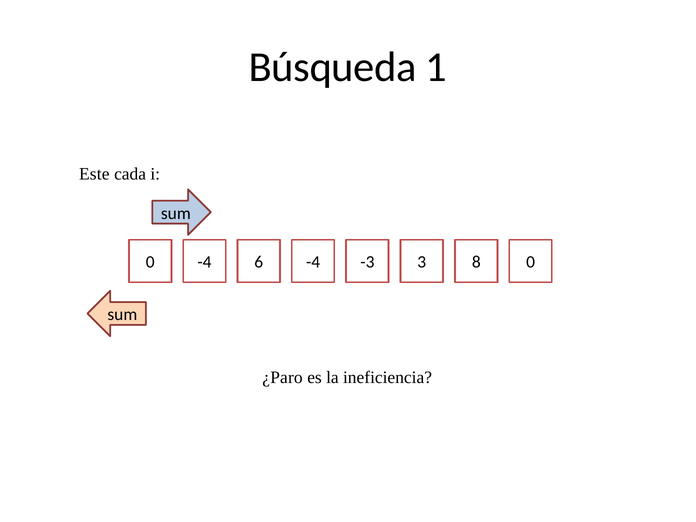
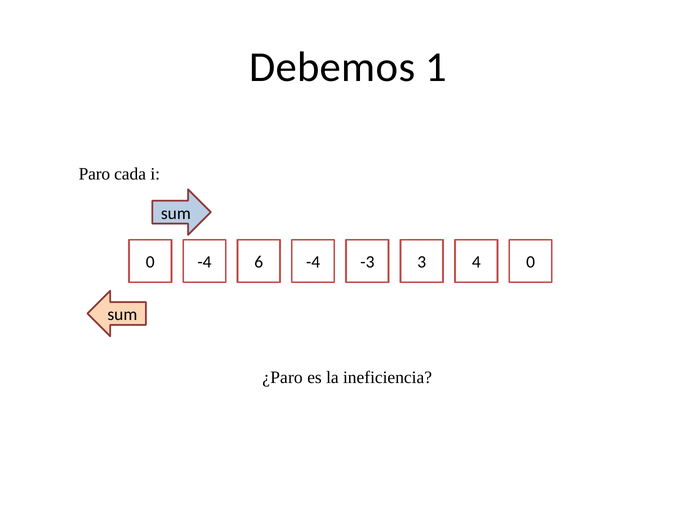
Búsqueda: Búsqueda -> Debemos (332, 67)
Este: Este -> Paro (94, 174)
8: 8 -> 4 (476, 262)
